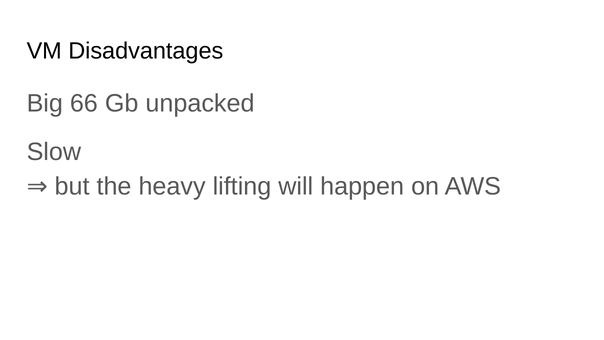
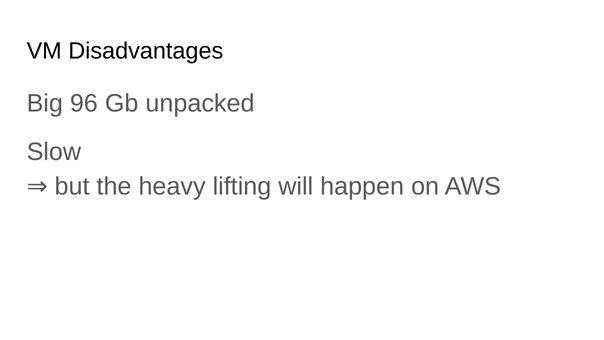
66: 66 -> 96 (84, 104)
